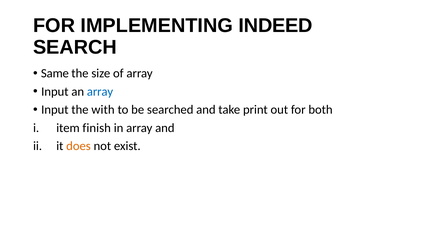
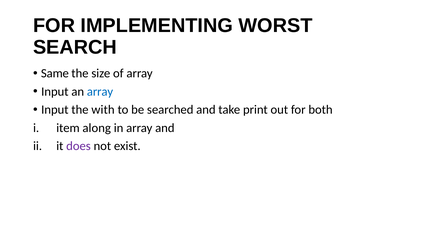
INDEED: INDEED -> WORST (275, 26)
finish: finish -> along (97, 128)
does colour: orange -> purple (78, 146)
